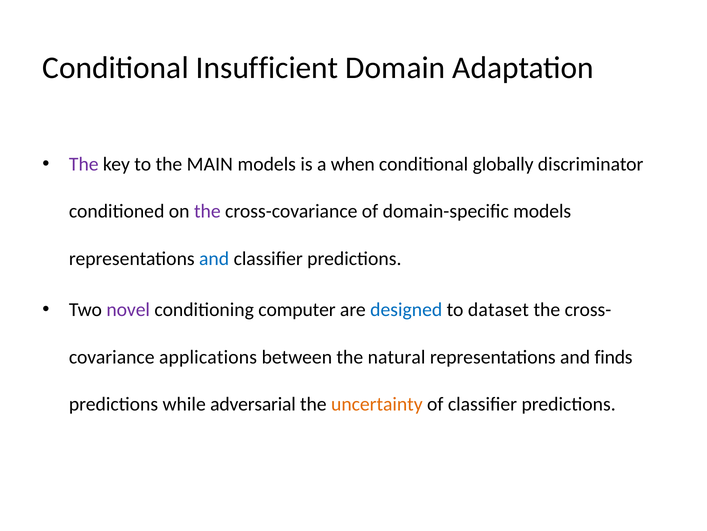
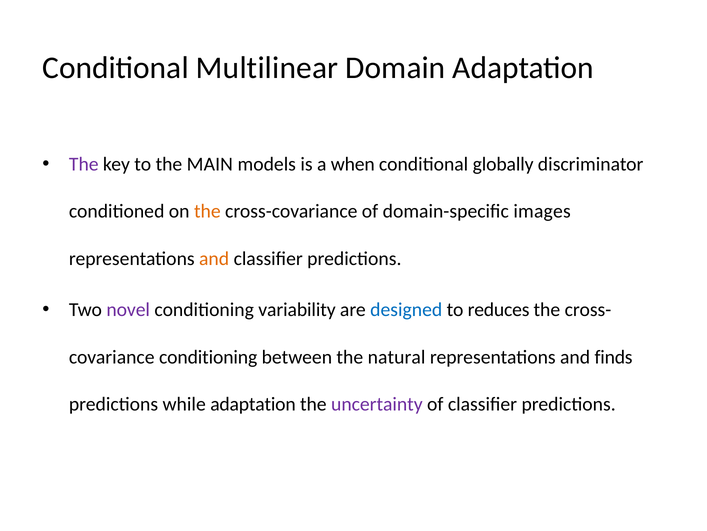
Insufficient: Insufficient -> Multilinear (267, 68)
the colour: purple -> orange (207, 211)
domain-specific models: models -> images (542, 211)
and colour: blue -> orange (214, 258)
computer: computer -> variability (297, 309)
dataset: dataset -> reduces (499, 309)
applications: applications -> conditioning (208, 357)
while adversarial: adversarial -> adaptation (253, 404)
uncertainty colour: orange -> purple (377, 404)
